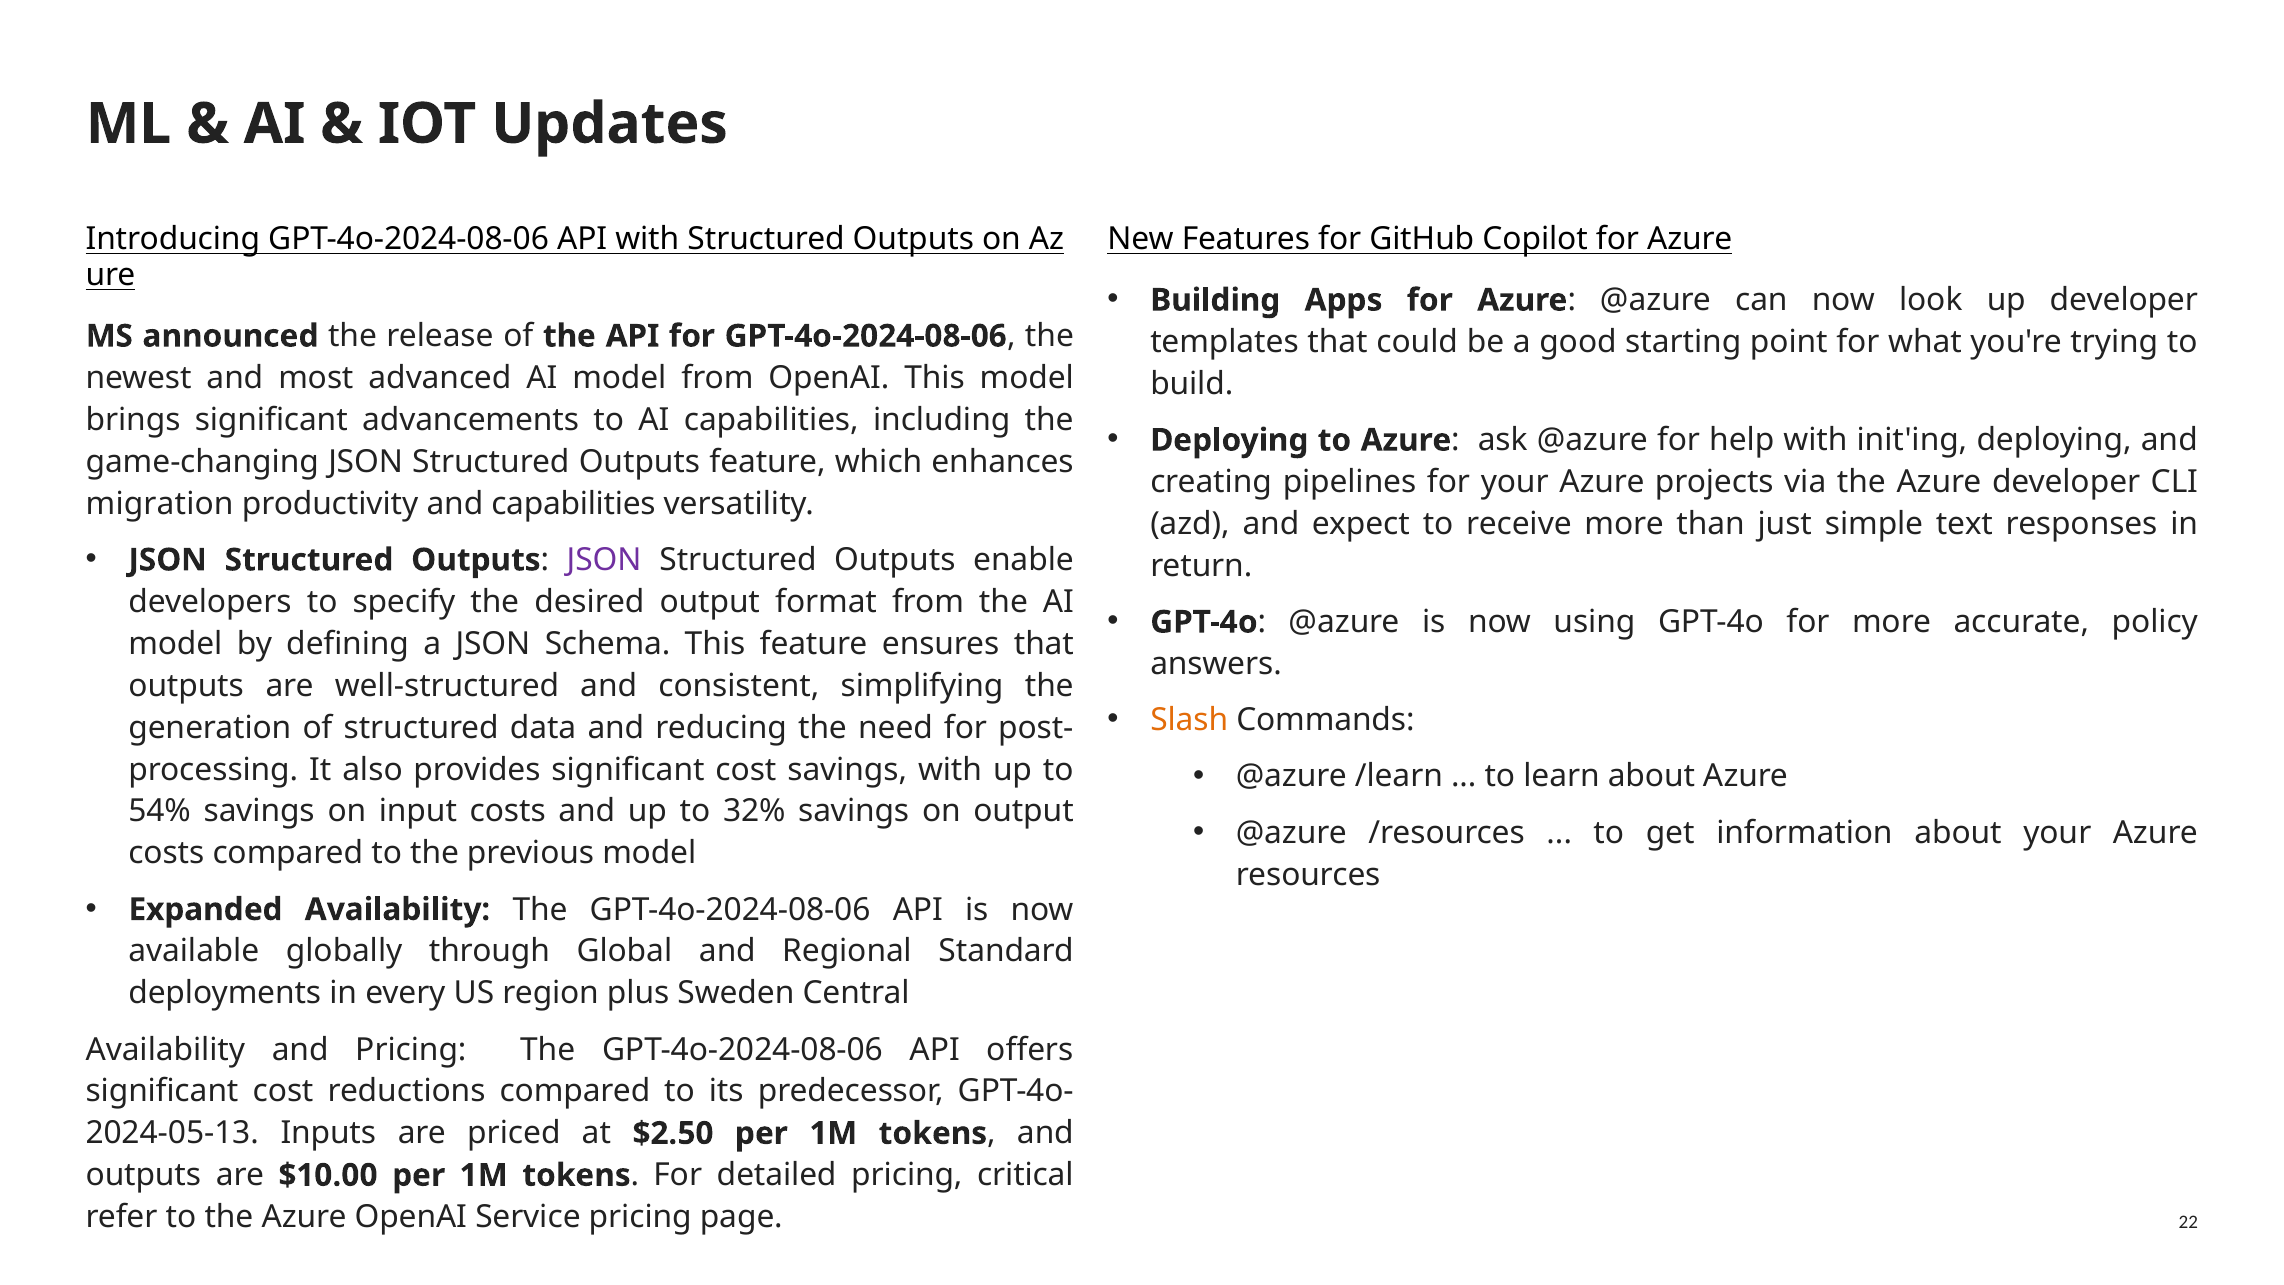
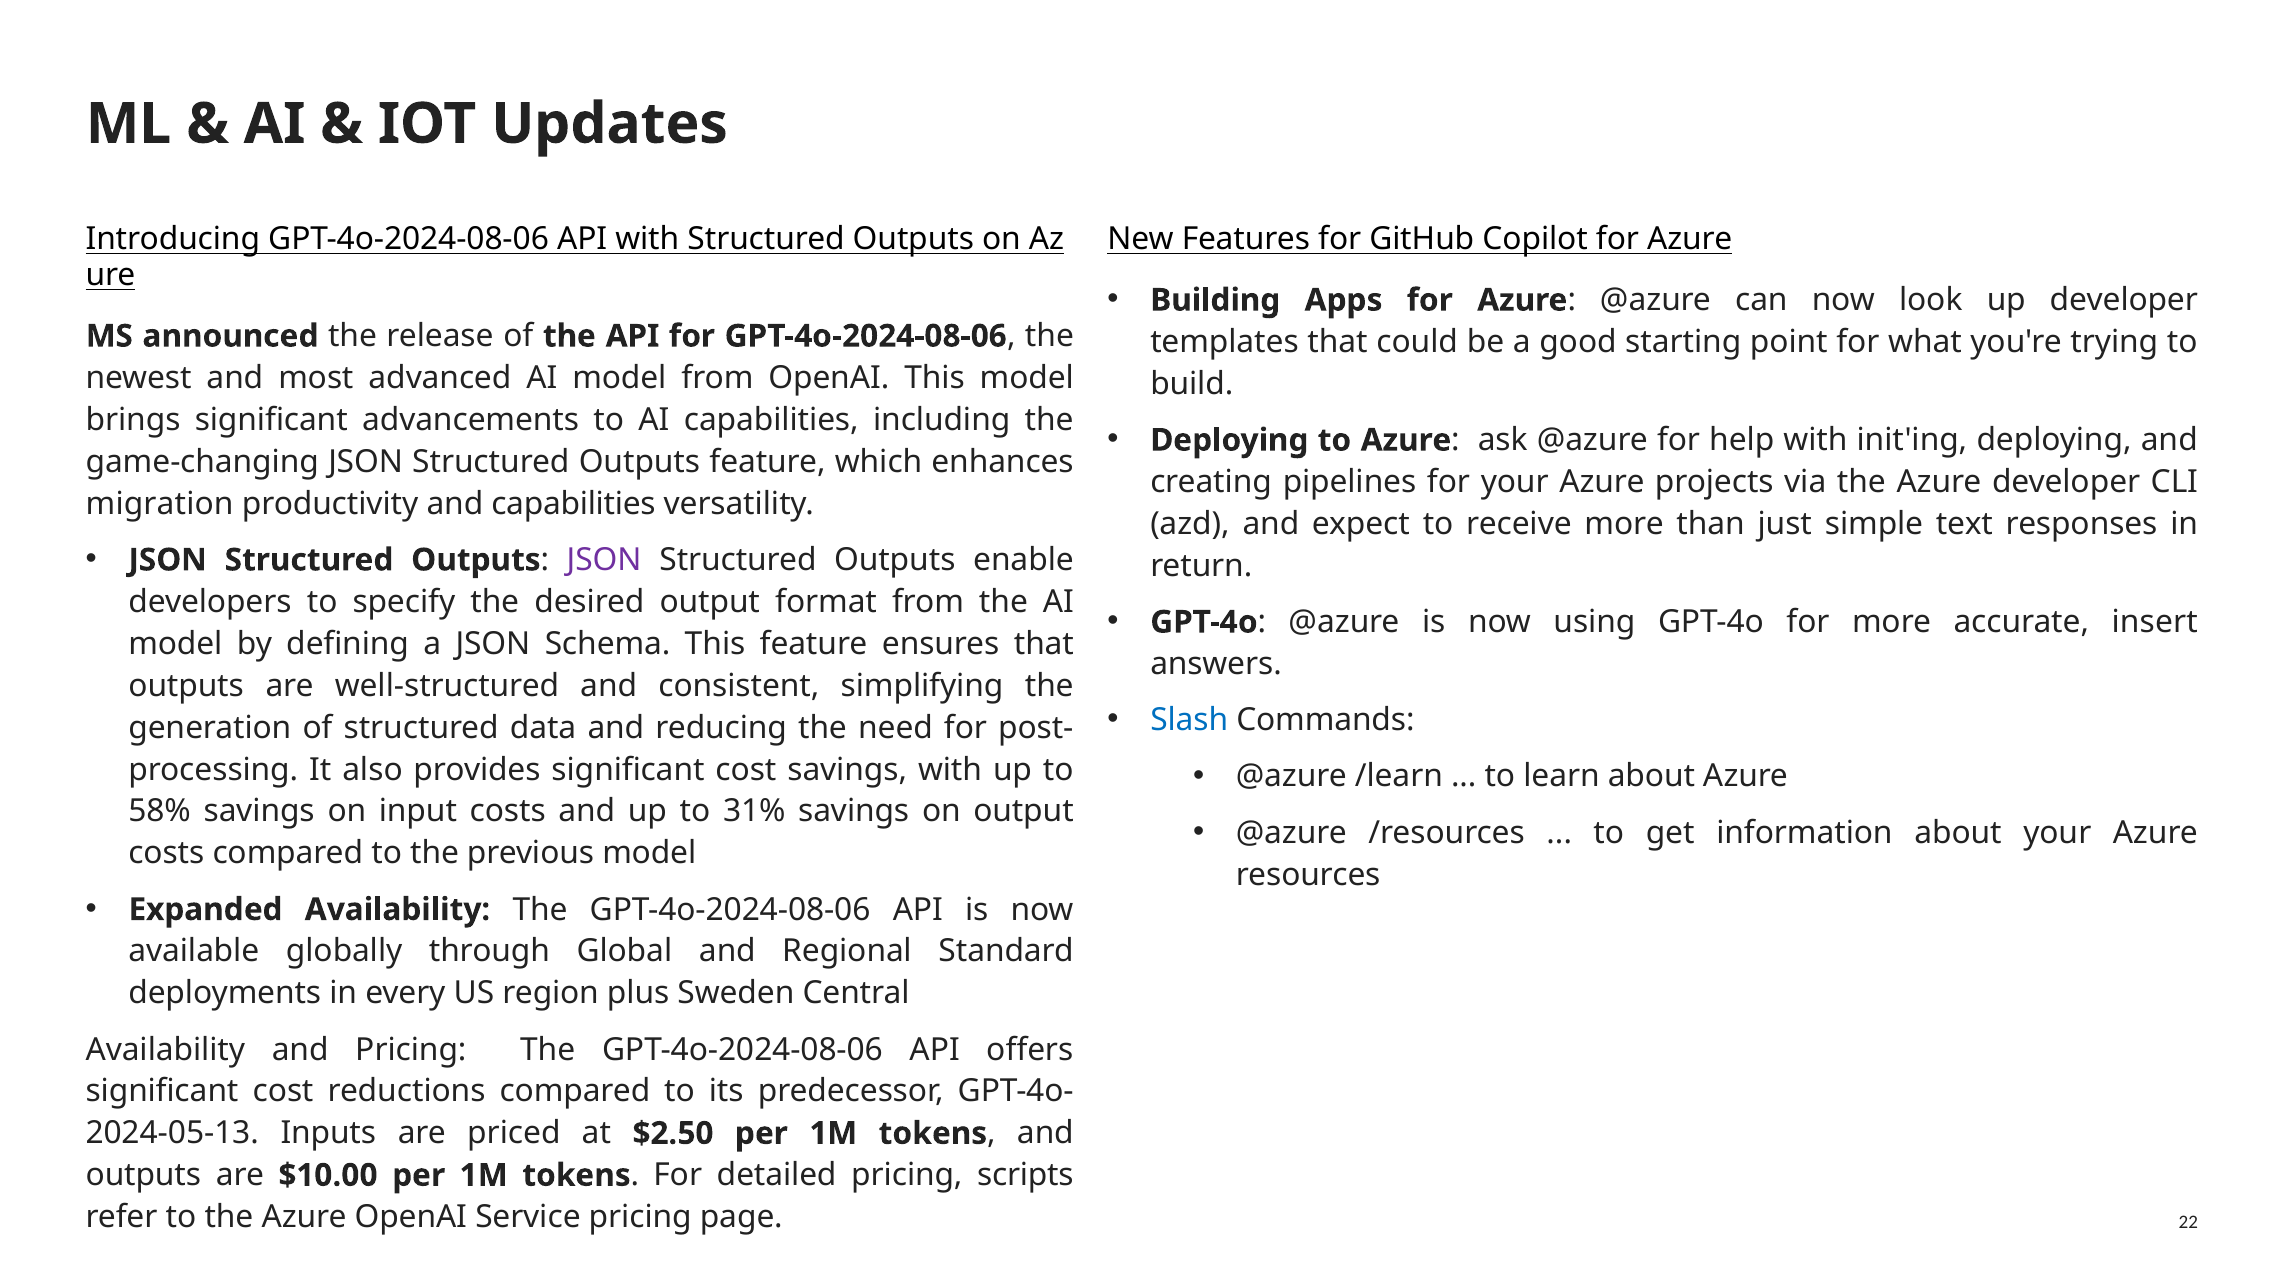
policy: policy -> insert (2155, 622)
Slash colour: orange -> blue (1189, 720)
54%: 54% -> 58% (160, 811)
32%: 32% -> 31% (754, 811)
critical: critical -> scripts (1025, 1175)
